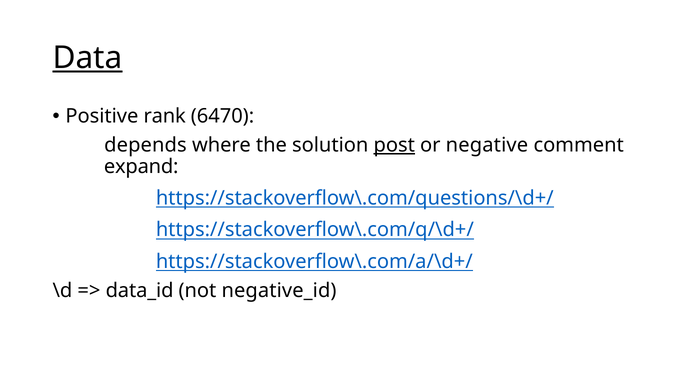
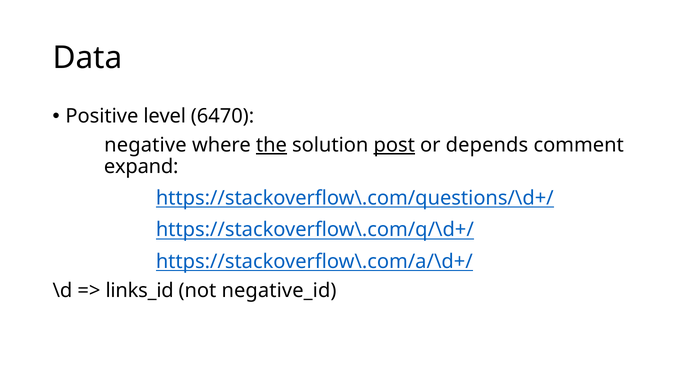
Data underline: present -> none (87, 58)
rank: rank -> level (165, 116)
depends: depends -> negative (145, 145)
the underline: none -> present (271, 145)
negative: negative -> depends (487, 145)
data_id: data_id -> links_id (140, 291)
